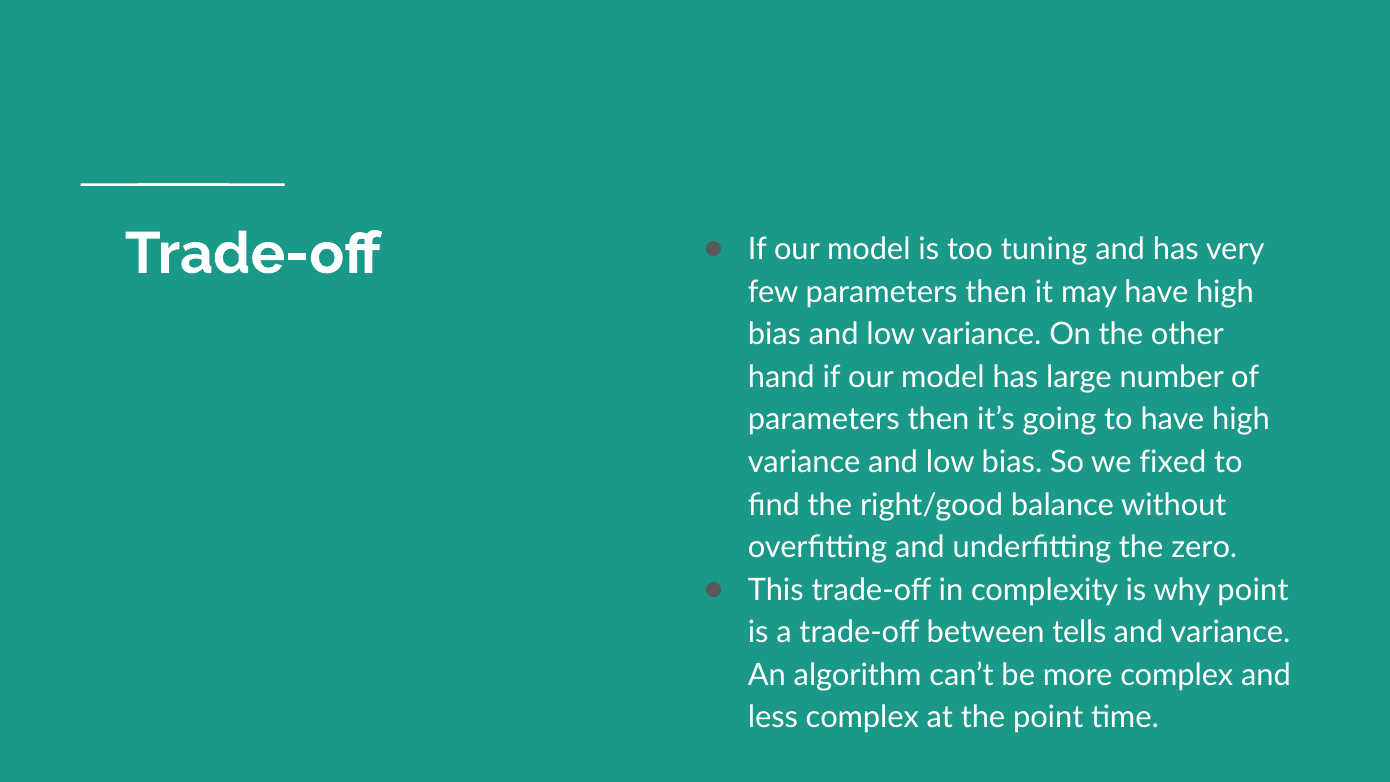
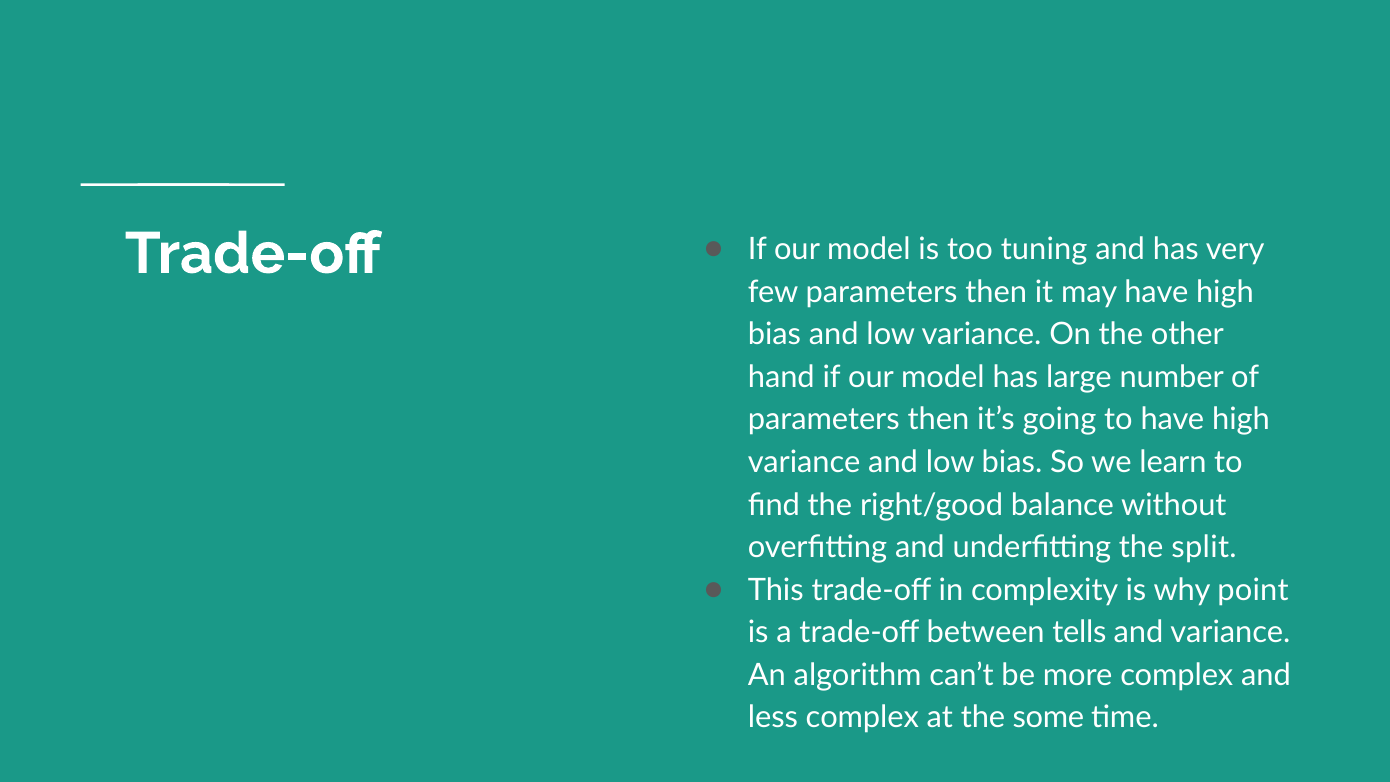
fixed: fixed -> learn (1173, 462)
zero: zero -> split (1204, 547)
the point: point -> some (1048, 718)
